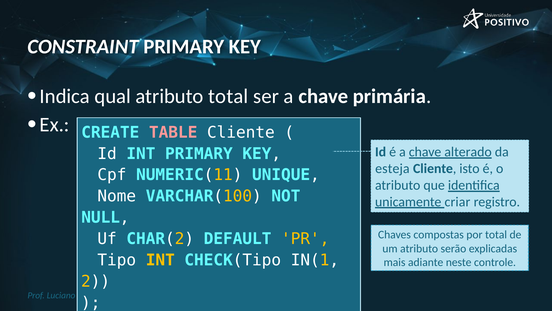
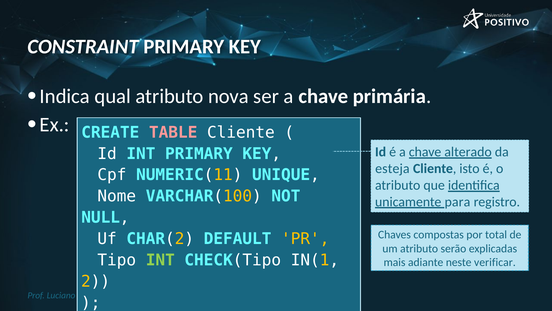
atributo total: total -> nova (228, 96)
criar: criar -> para (457, 202)
INT colour: yellow -> light green (160, 260)
controle: controle -> verificar (495, 262)
